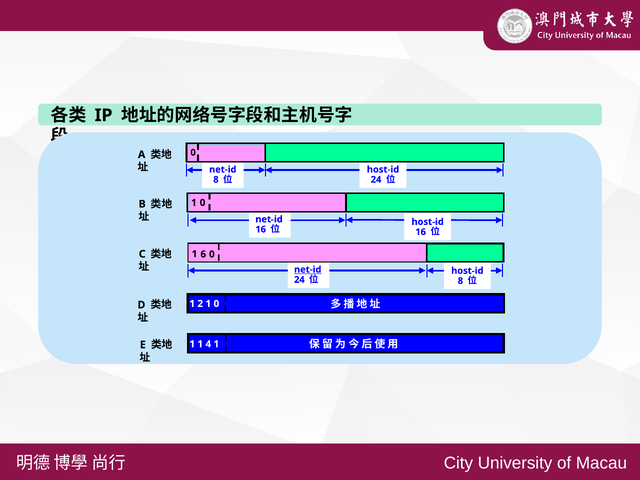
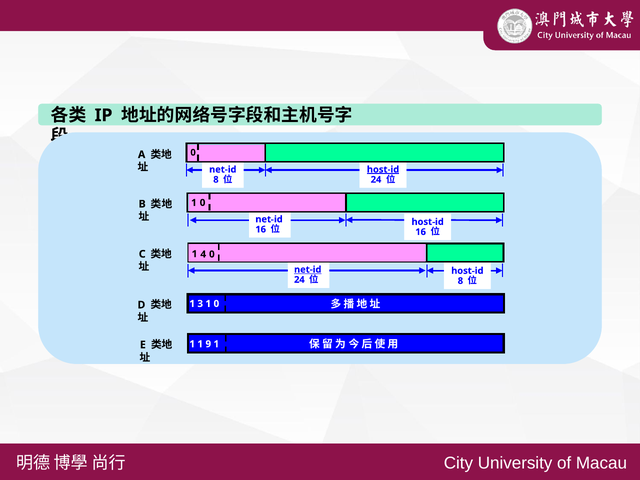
host-id underline: none -> present (383, 169)
6: 6 -> 4 (203, 254)
2: 2 -> 3 (200, 304)
4: 4 -> 9 (208, 344)
